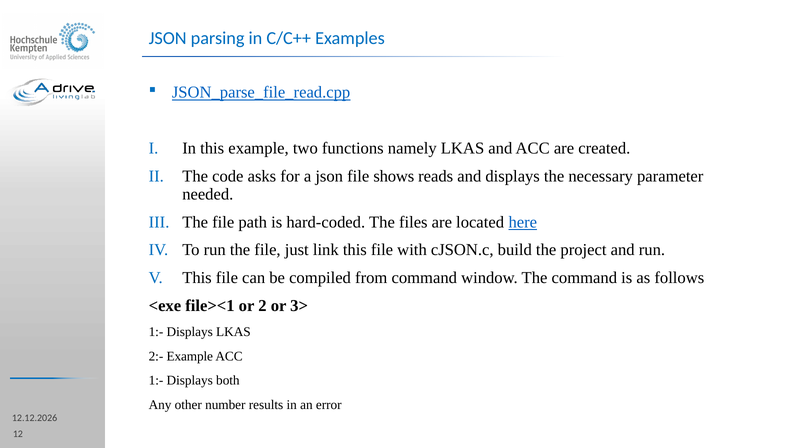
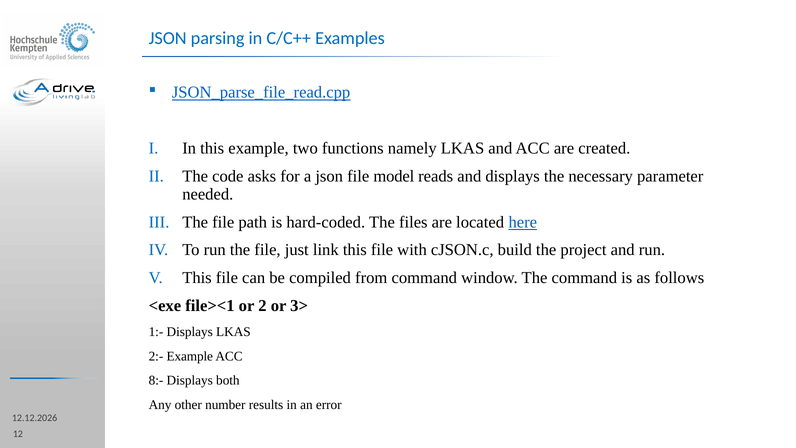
shows: shows -> model (394, 176)
1:-: 1:- -> 8:- (156, 380)
